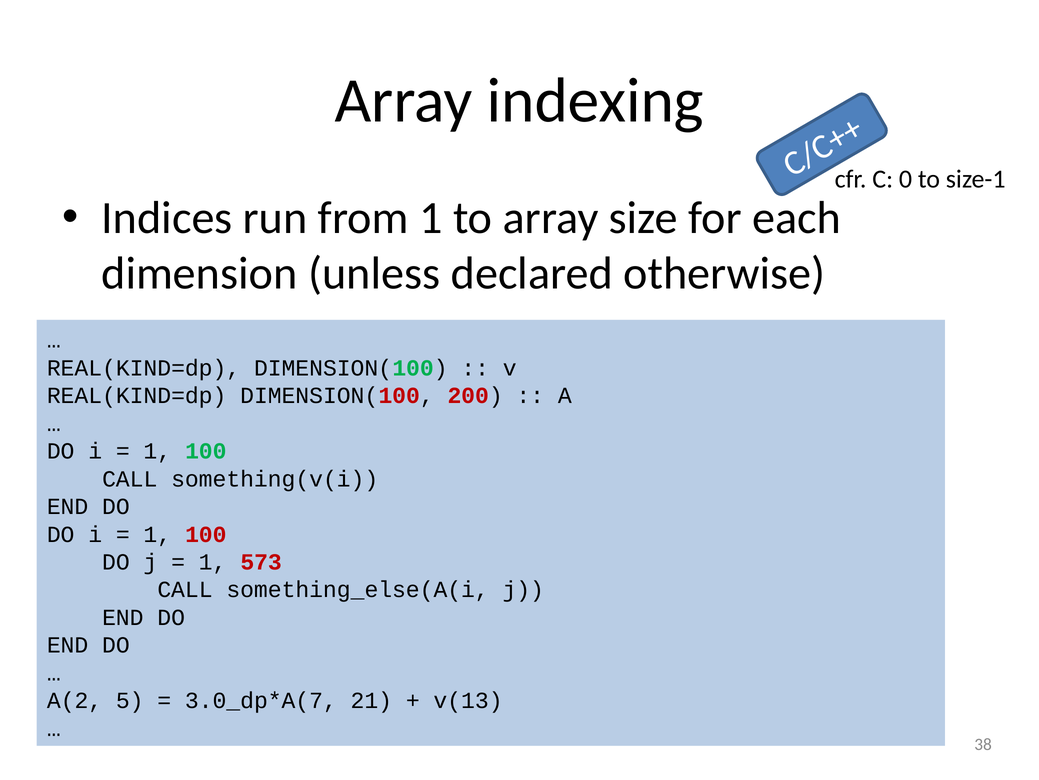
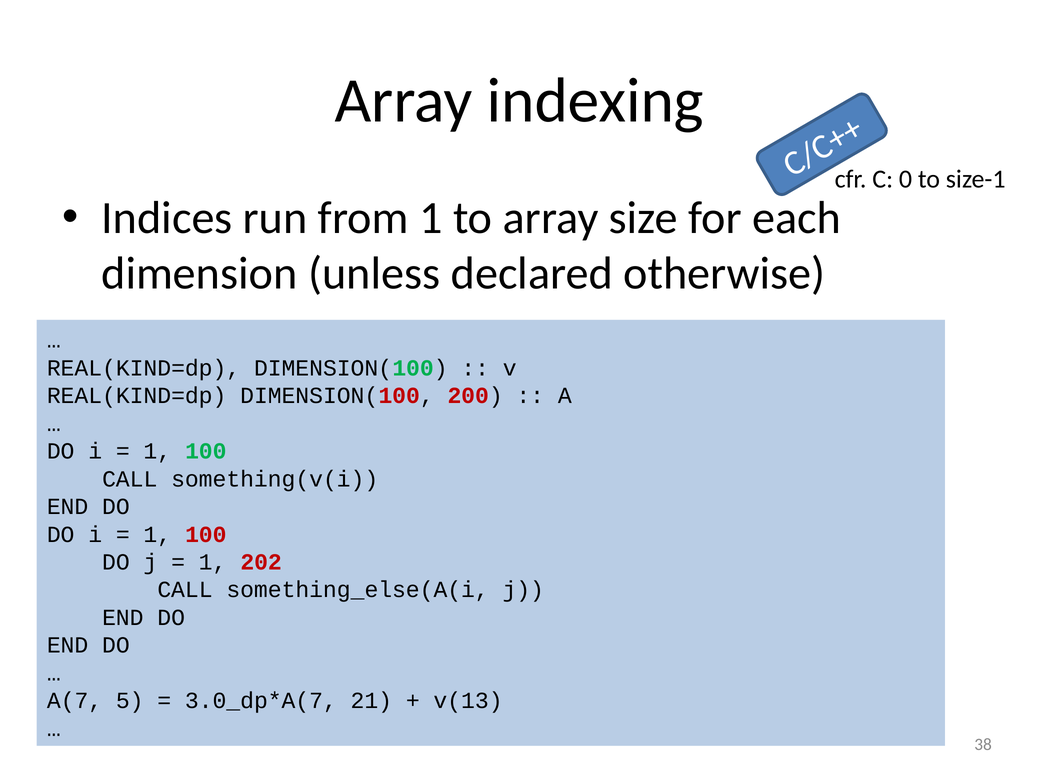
573: 573 -> 202 (261, 562)
A(2: A(2 -> A(7 (75, 700)
